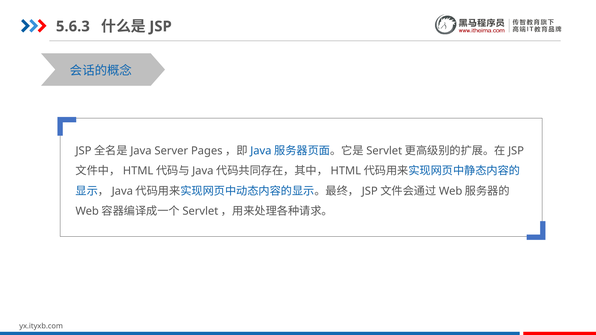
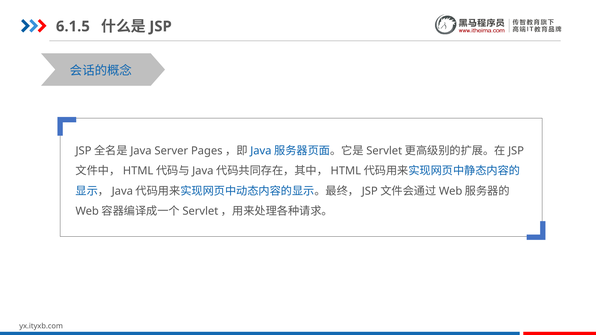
5.6.3: 5.6.3 -> 6.1.5 (73, 26)
